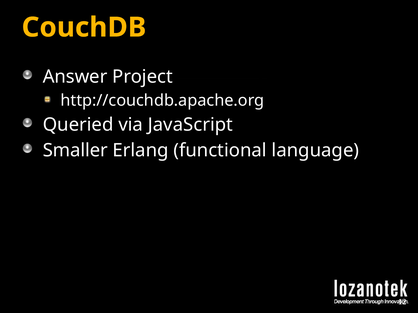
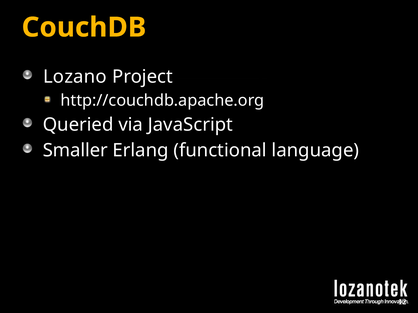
Answer: Answer -> Lozano (75, 77)
